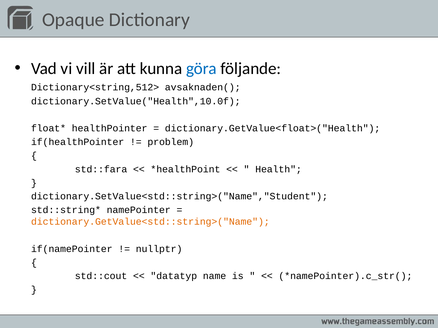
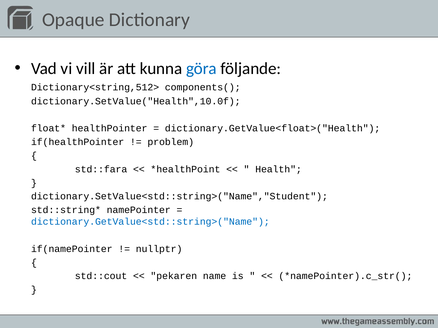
avsaknaden(: avsaknaden( -> components( (203, 88)
dictionary.GetValue<std::string>("Name colour: orange -> blue (150, 222)
datatyp: datatyp -> pekaren (174, 277)
